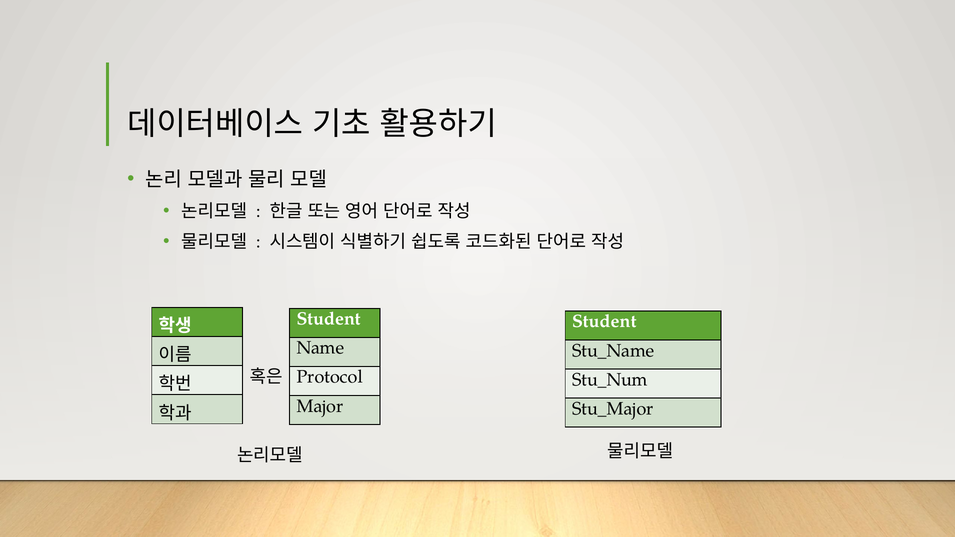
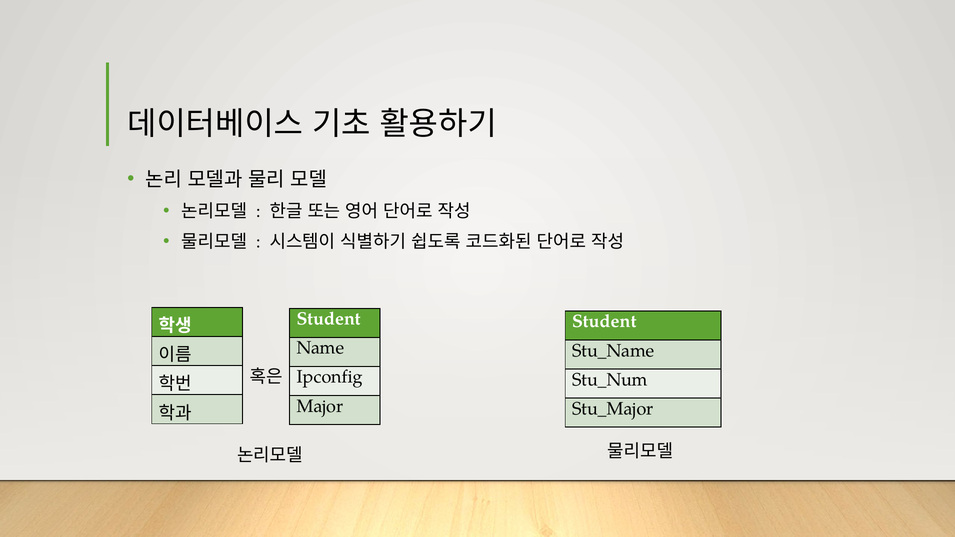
Protocol: Protocol -> Ipconfig (330, 377)
